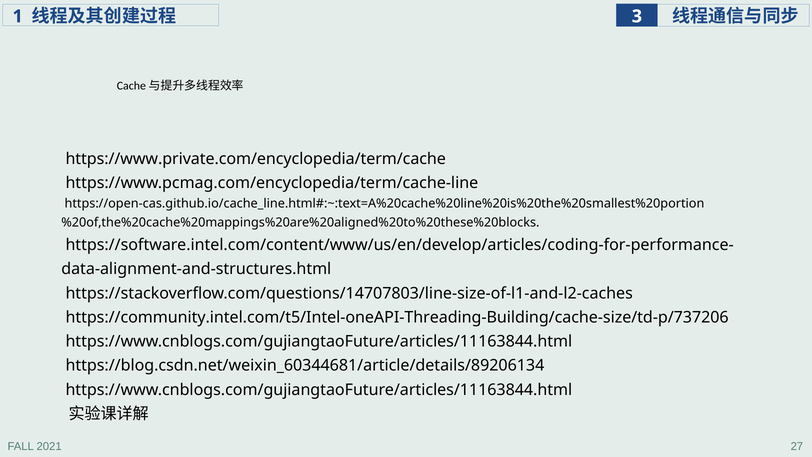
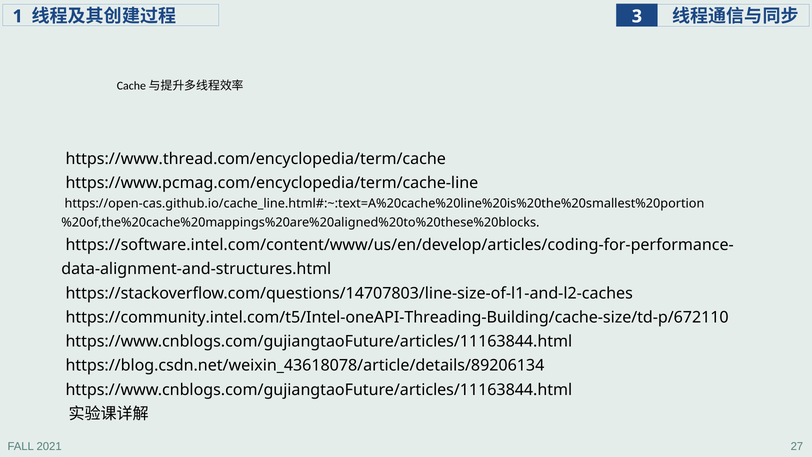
https://www.private.com/encyclopedia/term/cache: https://www.private.com/encyclopedia/term/cache -> https://www.thread.com/encyclopedia/term/cache (256, 159)
https://community.intel.com/t5/Intel-oneAPI-Threading-Building/cache-size/td-p/737206: https://community.intel.com/t5/Intel-oneAPI-Threading-Building/cache-size/td-p/737206 -> https://community.intel.com/t5/Intel-oneAPI-Threading-Building/cache-size/td-p/672110 (397, 317)
https://blog.csdn.net/weixin_60344681/article/details/89206134: https://blog.csdn.net/weixin_60344681/article/details/89206134 -> https://blog.csdn.net/weixin_43618078/article/details/89206134 (305, 365)
